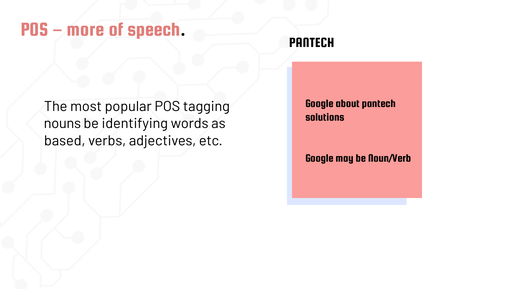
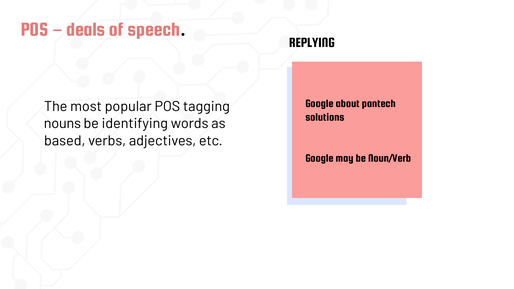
more: more -> deals (86, 29)
PANTECH: PANTECH -> REPLYING (312, 43)
